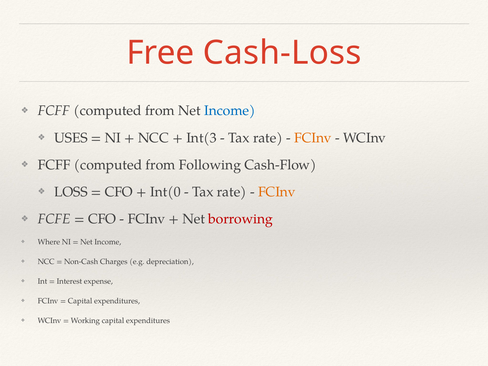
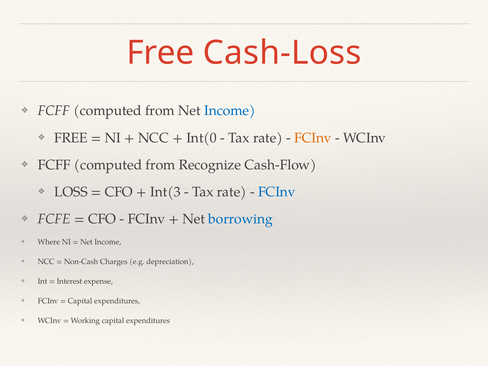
USES: USES -> FREE (71, 138)
Int(3: Int(3 -> Int(0 (202, 138)
Following: Following -> Recognize (210, 165)
Int(0: Int(0 -> Int(3 (165, 192)
FCInv colour: orange -> blue (277, 192)
borrowing colour: red -> blue (241, 219)
